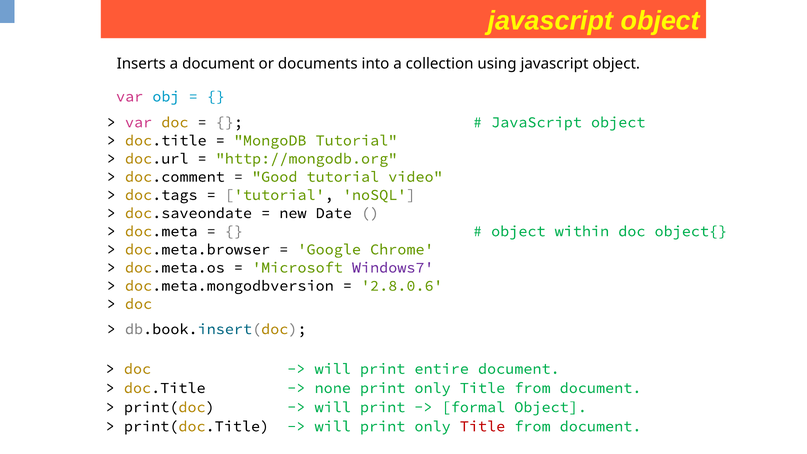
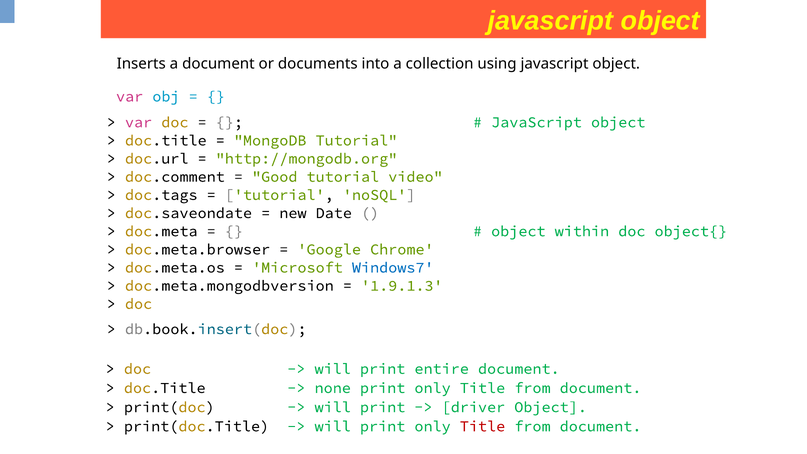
Windows7 colour: purple -> blue (393, 268)
2.8.0.6: 2.8.0.6 -> 1.9.1.3 (402, 286)
formal: formal -> driver (473, 407)
